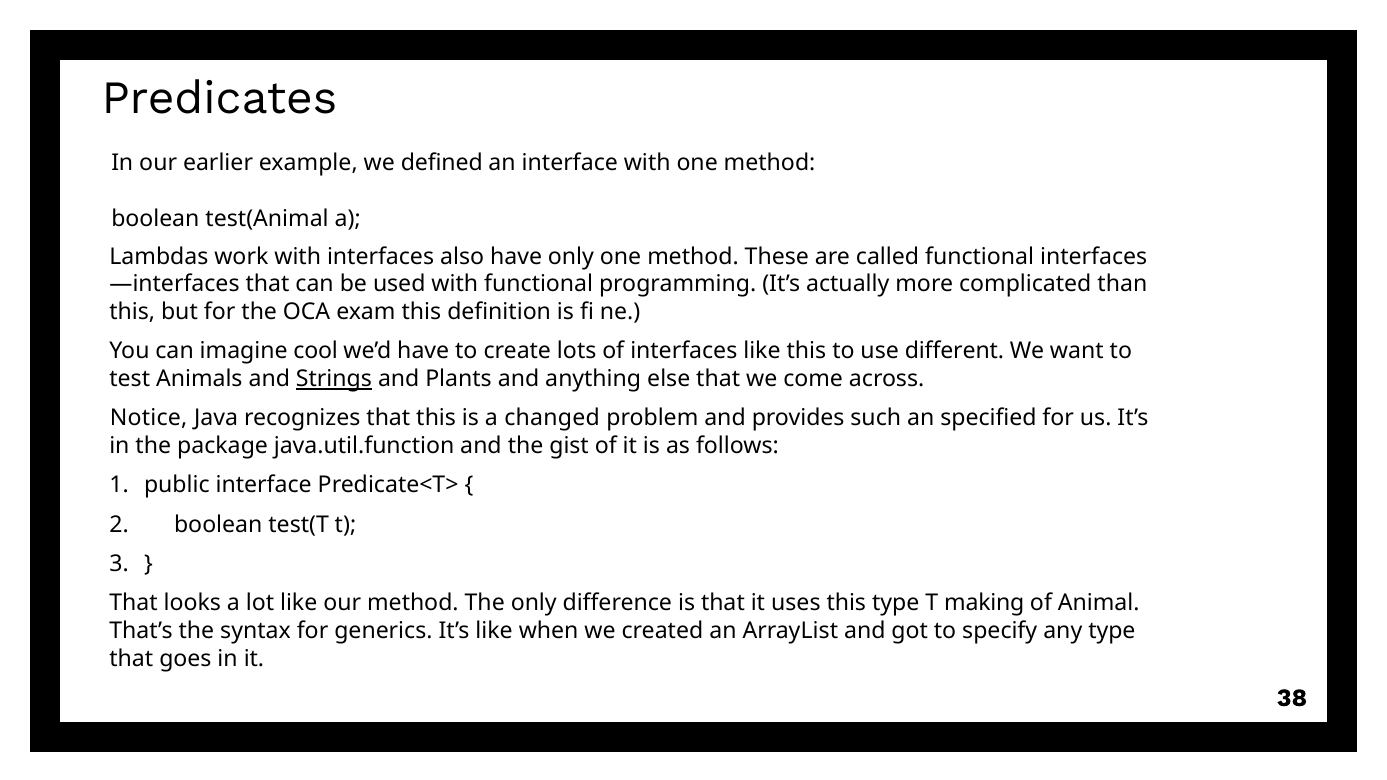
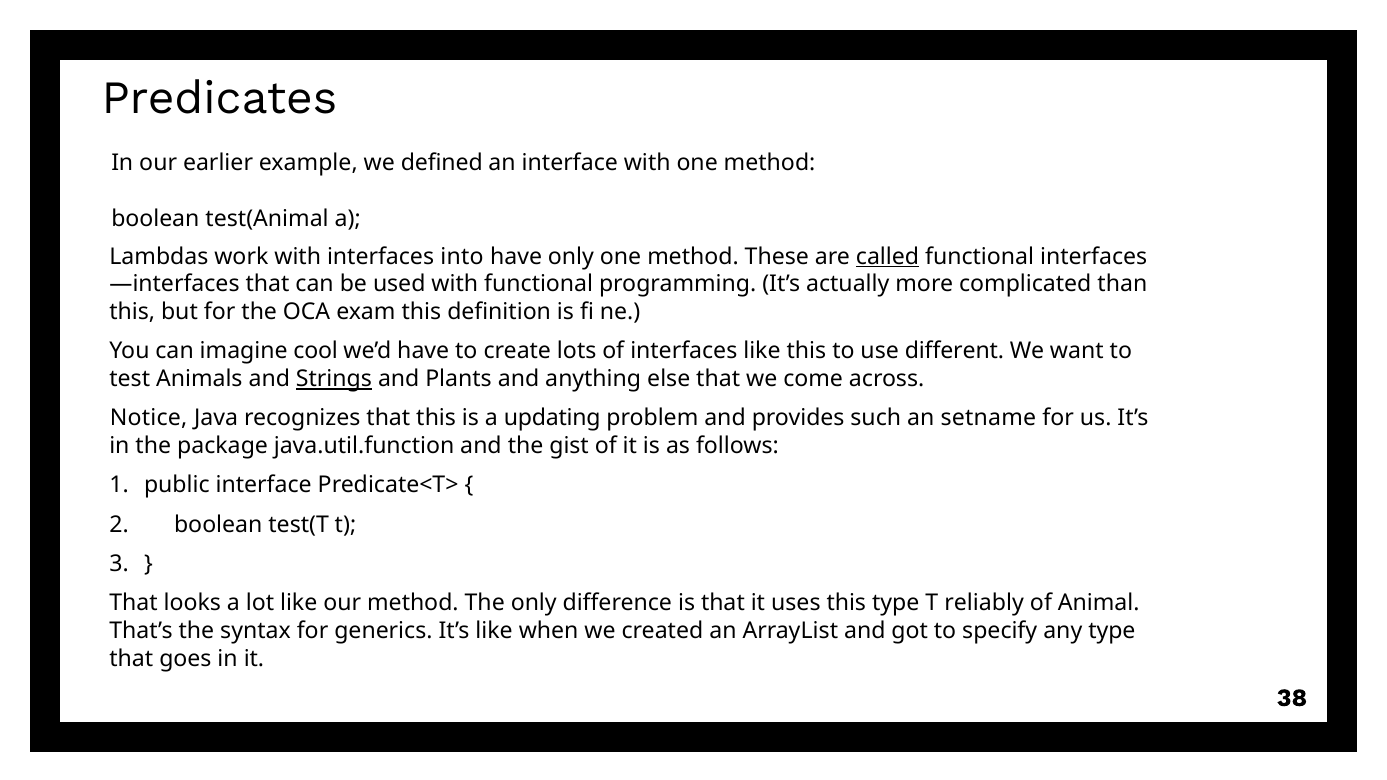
also: also -> into (462, 256)
called underline: none -> present (888, 256)
changed: changed -> updating (552, 418)
specified: specified -> setname (988, 418)
making: making -> reliably (984, 603)
